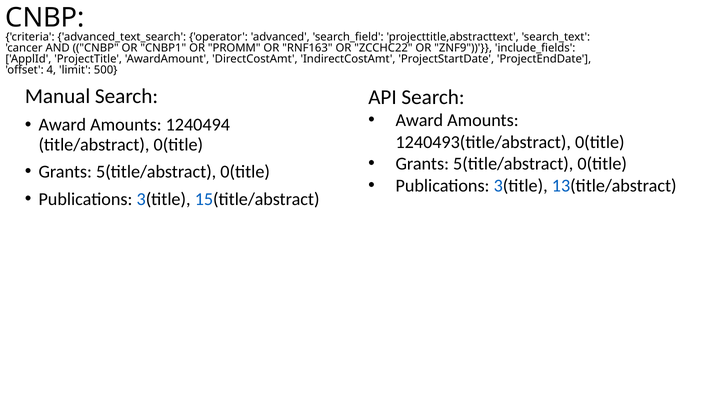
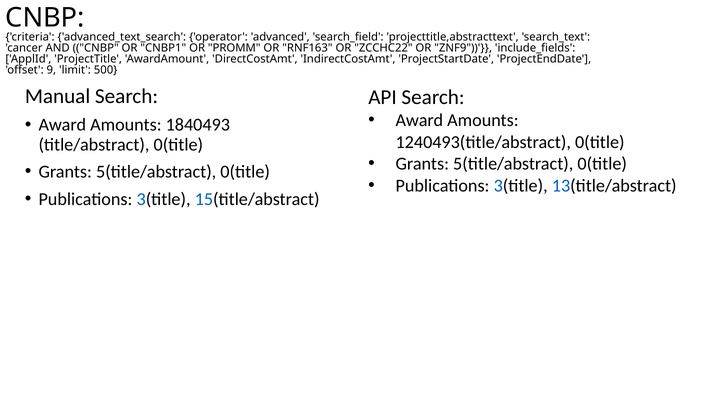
4: 4 -> 9 (51, 70)
1240494: 1240494 -> 1840493 (198, 125)
